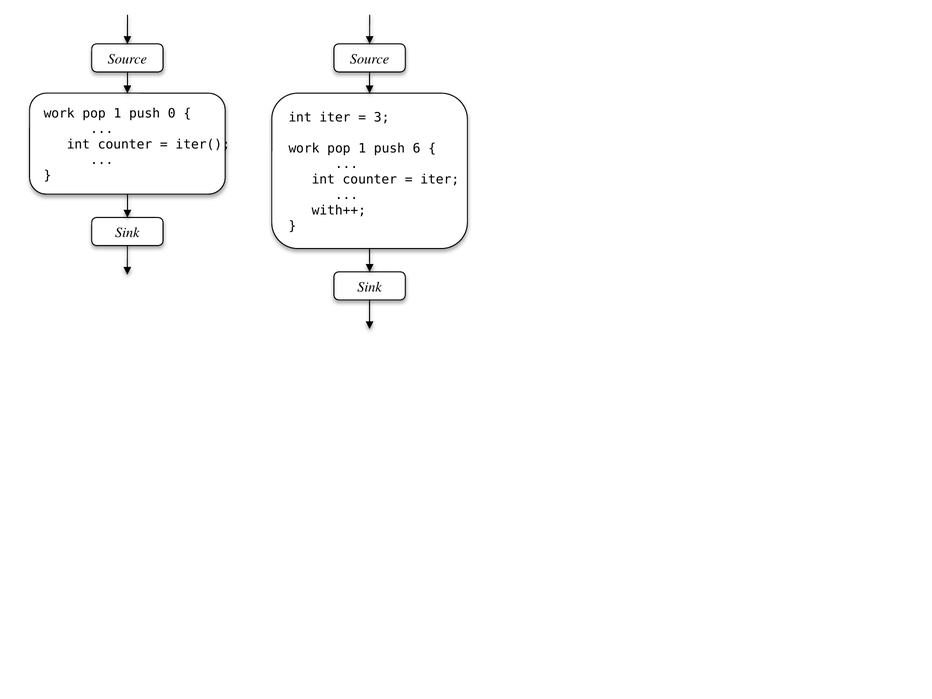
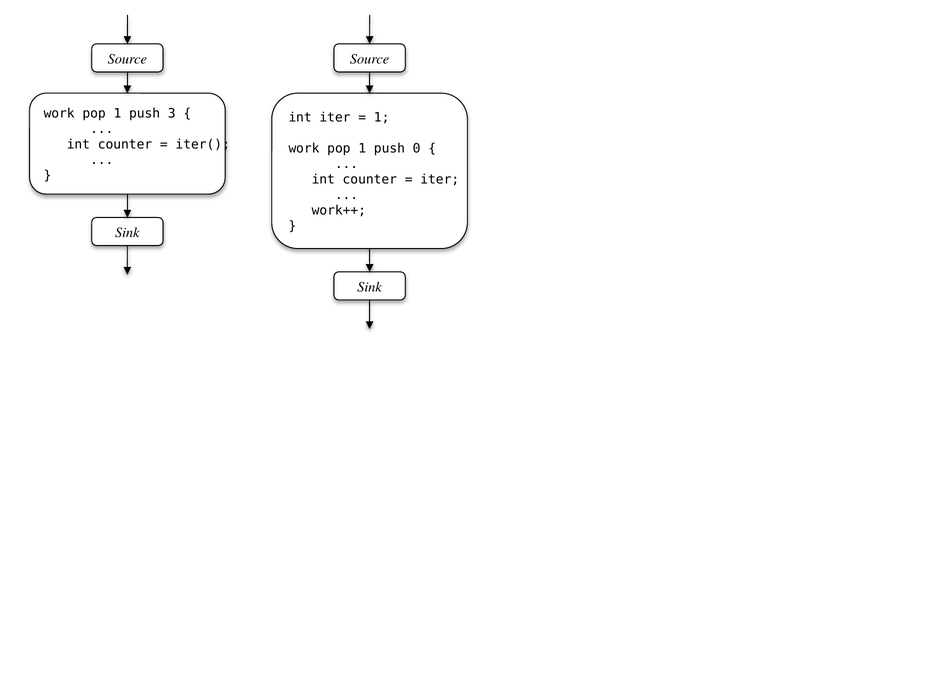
0: 0 -> 3 (172, 113)
3: 3 -> 1 (382, 117)
6: 6 -> 0 (417, 148)
with++: with++ -> work++ (339, 211)
